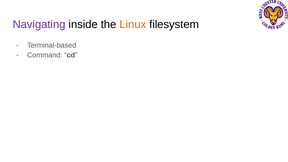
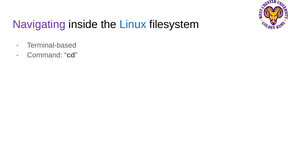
Linux colour: orange -> blue (133, 24)
